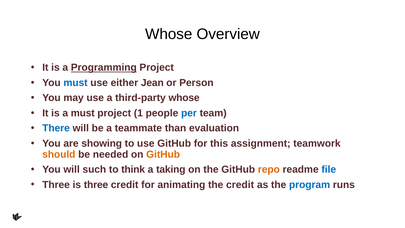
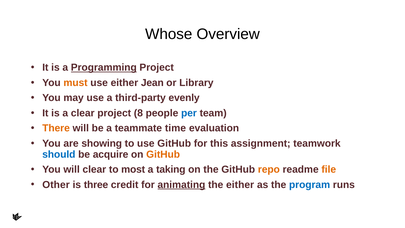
must colour: blue -> orange (76, 83)
Person: Person -> Library (196, 83)
third-party whose: whose -> evenly (184, 98)
a must: must -> clear (83, 113)
1: 1 -> 8 (138, 113)
There colour: blue -> orange (56, 128)
than: than -> time (175, 128)
should colour: orange -> blue (59, 154)
needed: needed -> acquire (111, 154)
will such: such -> clear (94, 169)
think: think -> most (133, 169)
file colour: blue -> orange (329, 169)
Three: Three -> Other (56, 185)
animating underline: none -> present (181, 185)
the credit: credit -> either (240, 185)
